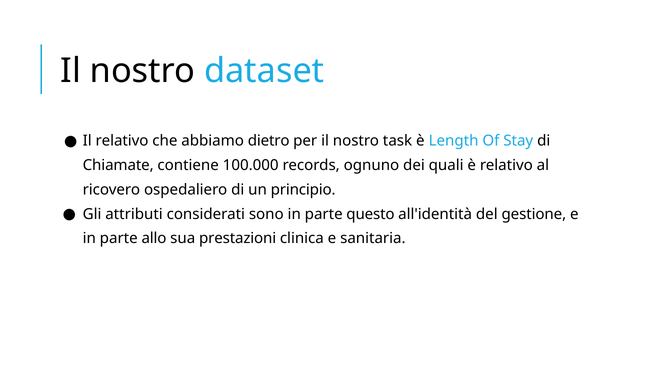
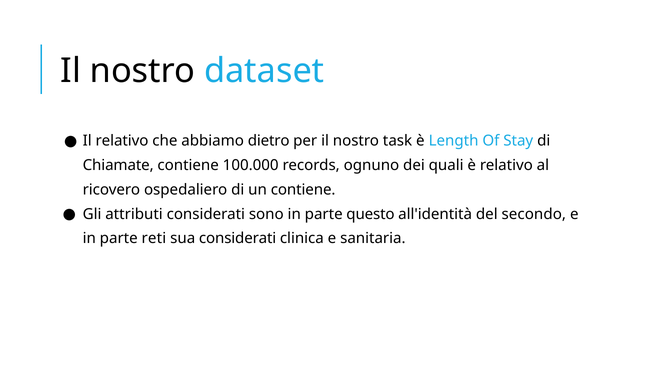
un principio: principio -> contiene (303, 190)
gestione: gestione -> secondo (534, 214)
allo: allo -> reti (154, 239)
sua prestazioni: prestazioni -> considerati (238, 239)
